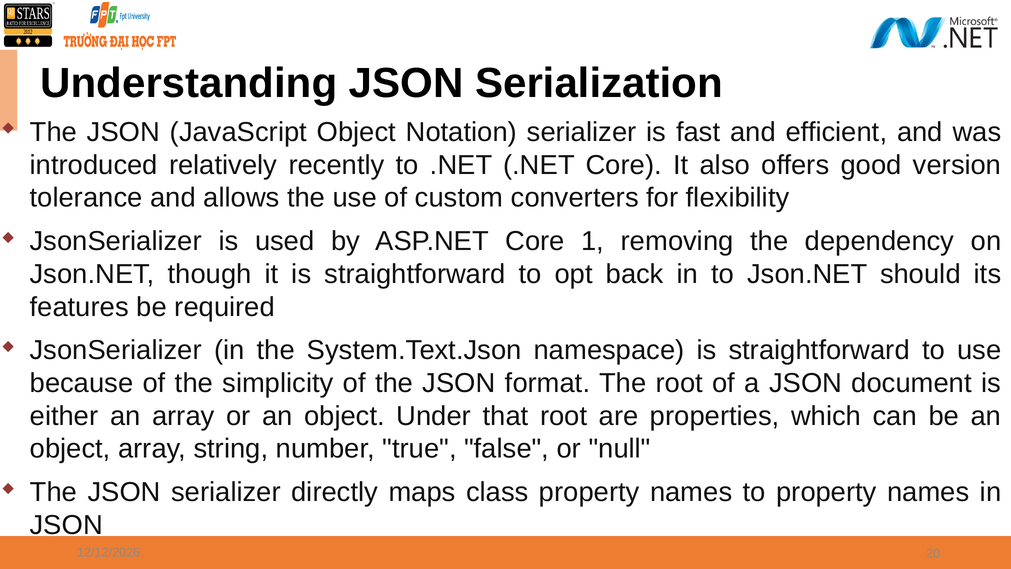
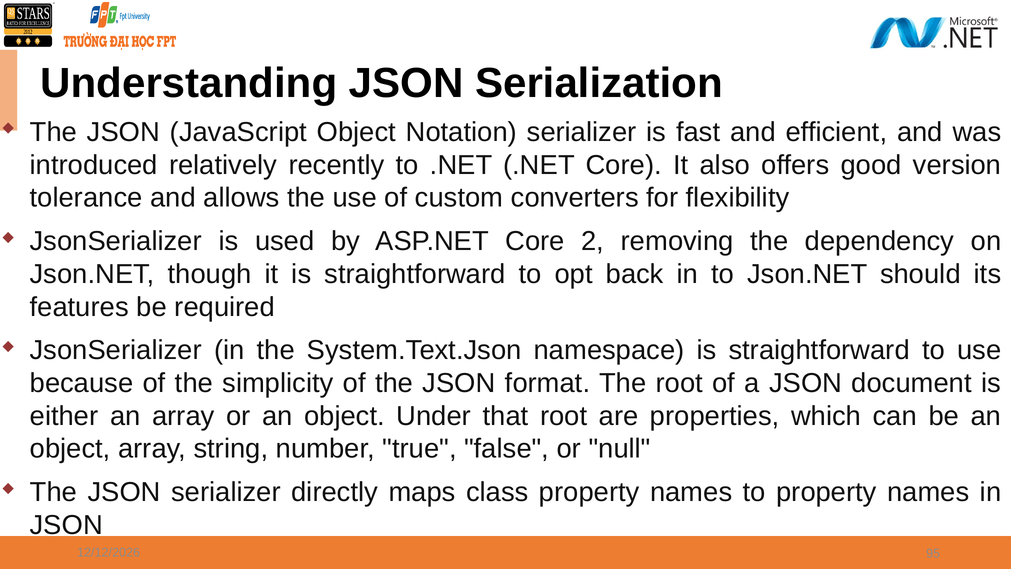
1: 1 -> 2 (593, 241)
20: 20 -> 95 (933, 553)
